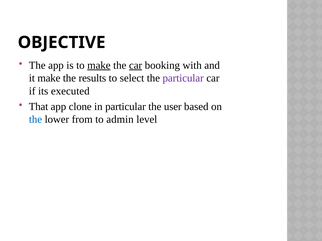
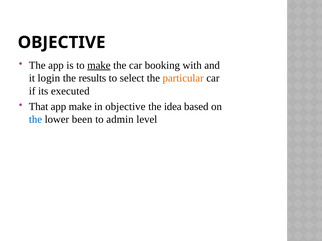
car underline: present -> none (136, 65)
it make: make -> login (49, 78)
particular colour: purple -> orange (183, 78)
app clone: clone -> make (80, 107)
in particular: particular -> objective (125, 107)
user: user -> idea (173, 107)
from: from -> been (82, 120)
